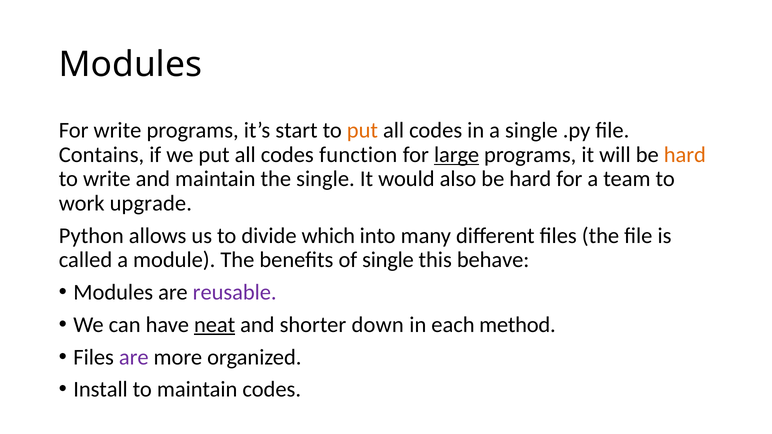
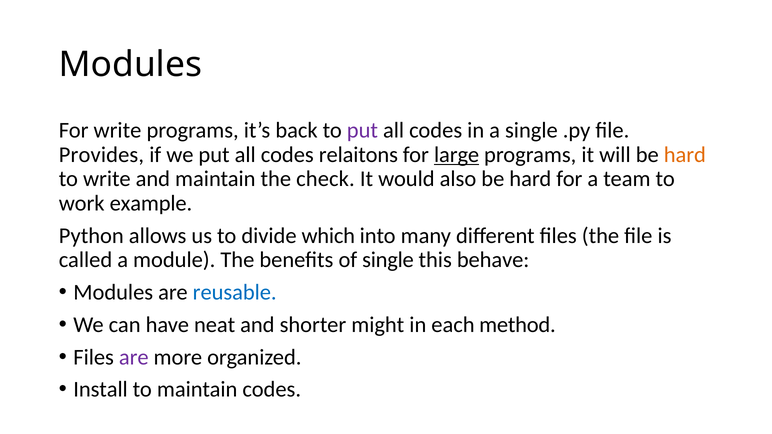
start: start -> back (296, 131)
put colour: orange -> purple (362, 131)
Contains: Contains -> Provides (101, 155)
function: function -> relaitons (358, 155)
the single: single -> check (325, 179)
upgrade: upgrade -> example (151, 203)
reusable colour: purple -> blue (235, 293)
neat underline: present -> none (215, 325)
down: down -> might (378, 325)
